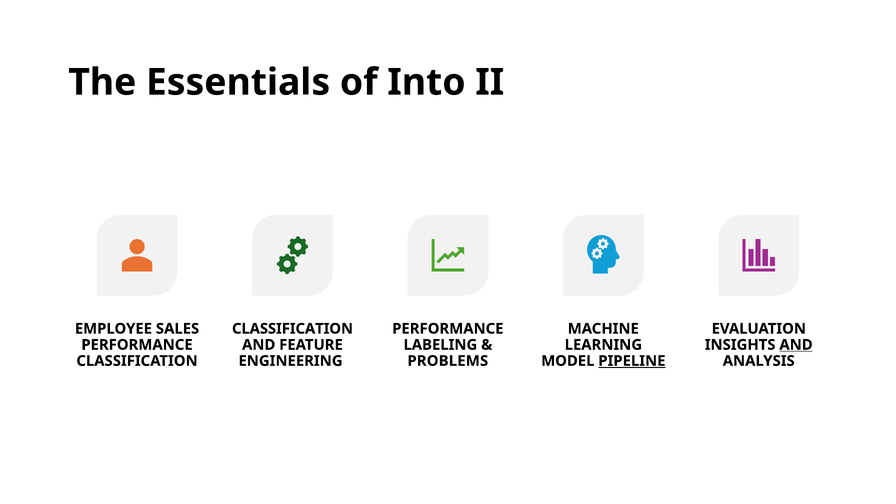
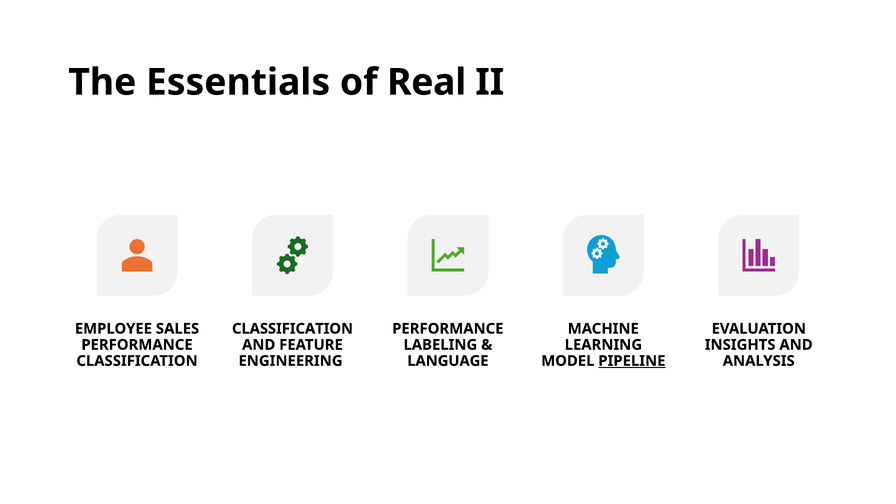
Into: Into -> Real (427, 82)
AND underline: present -> none (796, 345)
PROBLEMS: PROBLEMS -> LANGUAGE (448, 361)
